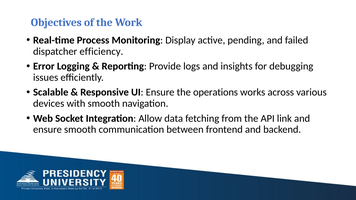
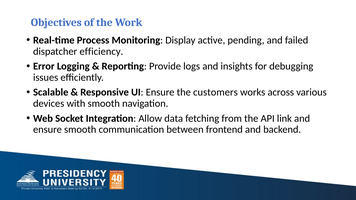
operations: operations -> customers (215, 92)
